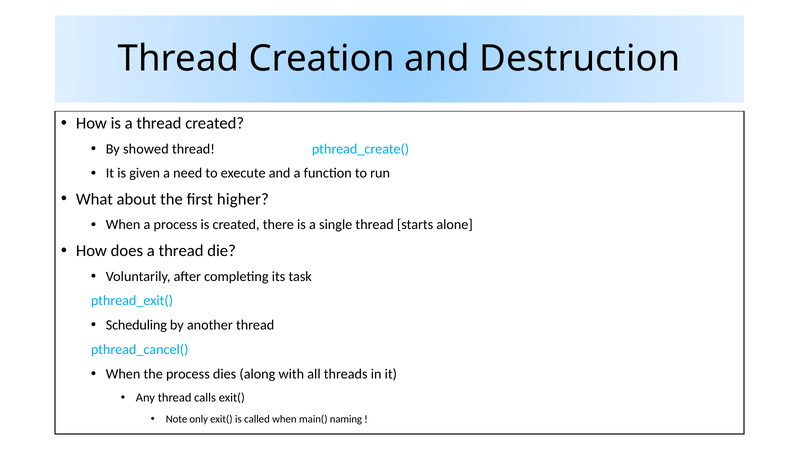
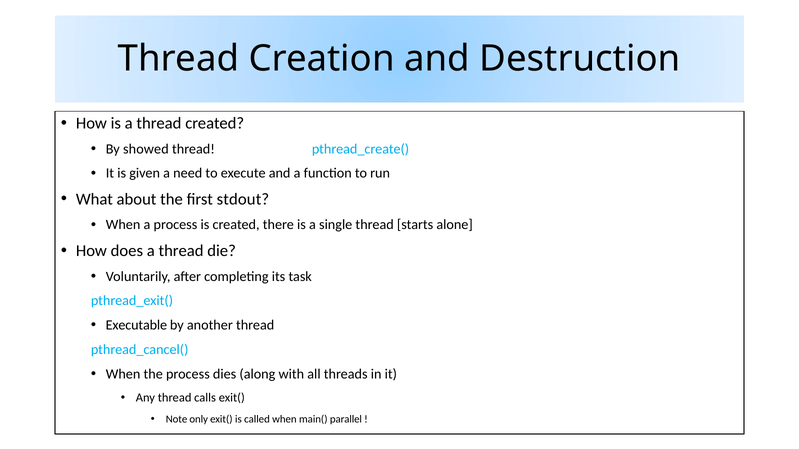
higher: higher -> stdout (243, 199)
Scheduling: Scheduling -> Executable (136, 326)
naming: naming -> parallel (346, 420)
